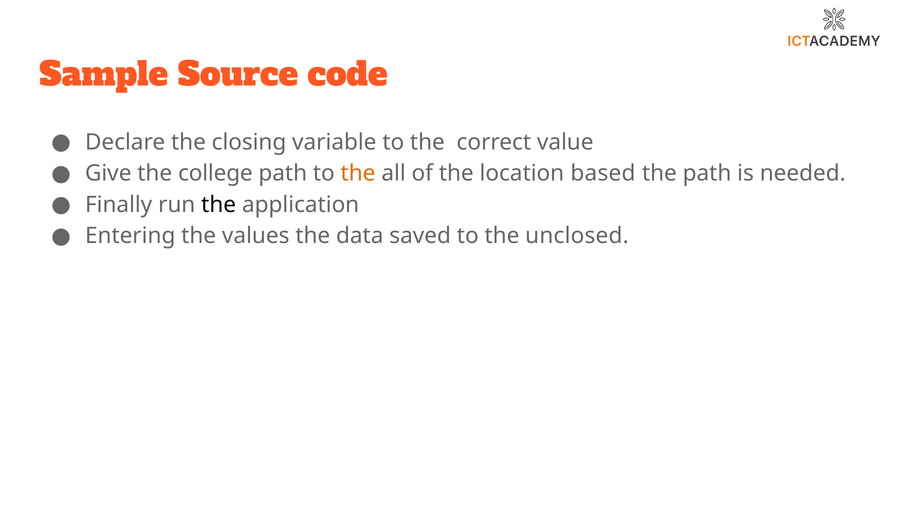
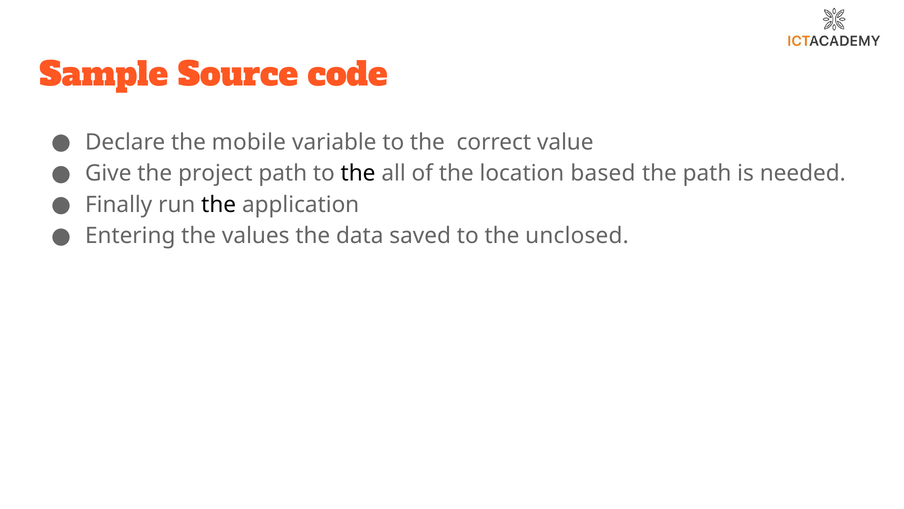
closing: closing -> mobile (249, 142)
college: college -> project (215, 173)
the colour: orange -> black (358, 173)
